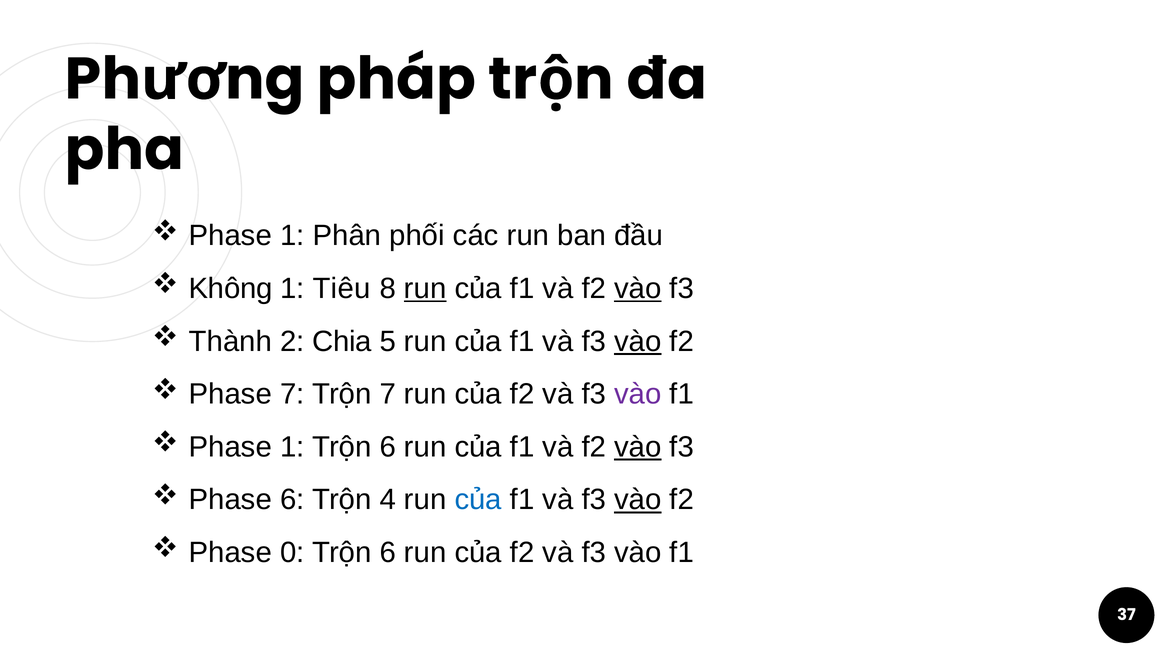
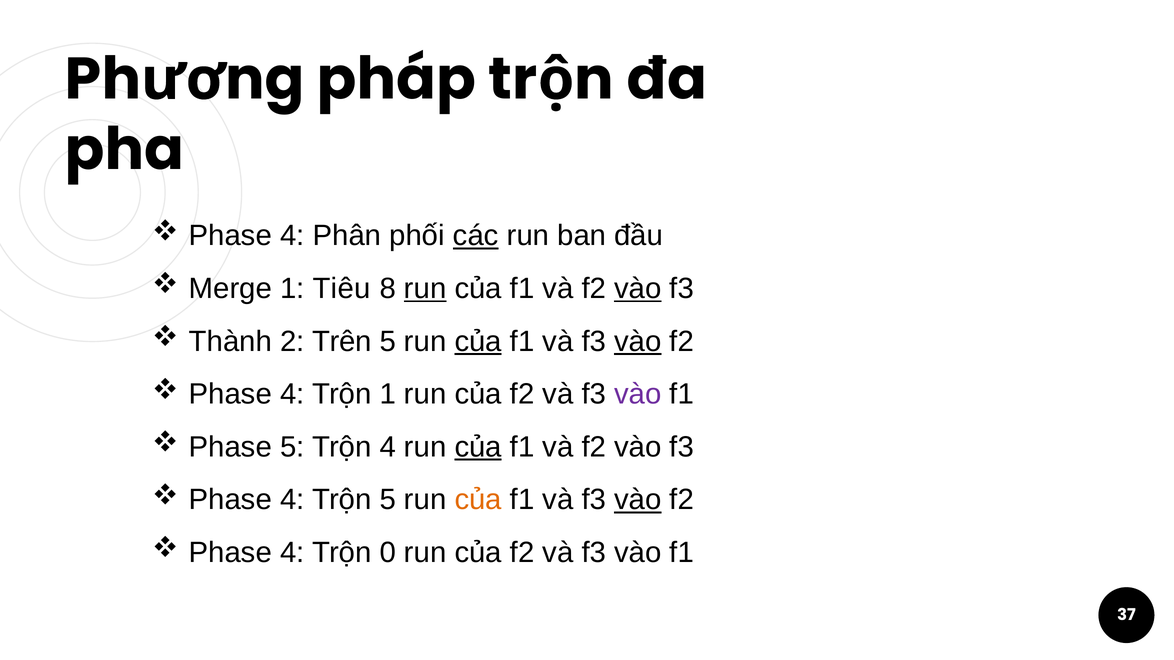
1: 1 -> 4 (292, 236)
các underline: none -> present (476, 236)
Không: Không -> Merge (230, 289)
Chia: Chia -> Trên (342, 342)
của underline: none -> present (478, 342)
7: 7 -> 4 (292, 394)
Trộn 7: 7 -> 1 (388, 394)
1: 1 -> 5 (292, 447)
6: 6 -> 4 (388, 447)
của underline: none -> present (478, 447)
vào underline: present -> none (638, 447)
6: 6 -> 4 (292, 500)
Trộn 4: 4 -> 5 (388, 500)
của colour: blue -> orange (478, 500)
0: 0 -> 4 (292, 553)
6: 6 -> 0 (388, 553)
